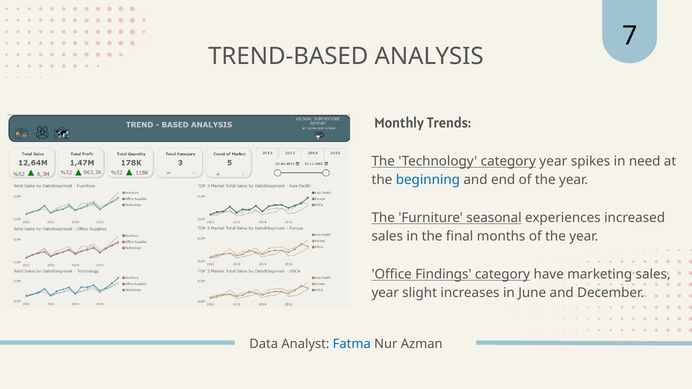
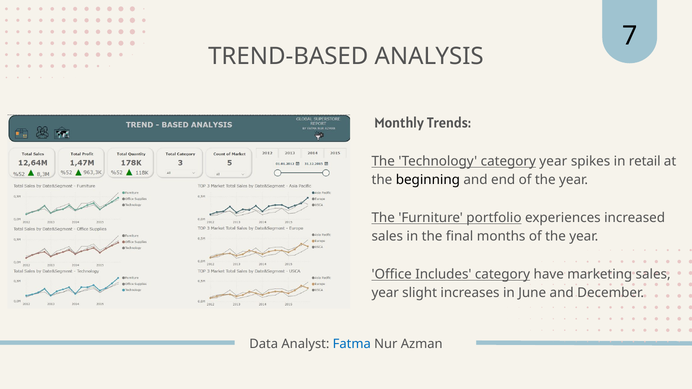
need: need -> retail (645, 161)
beginning colour: blue -> black (428, 180)
seasonal: seasonal -> portfolio (494, 218)
Findings: Findings -> Includes (443, 274)
